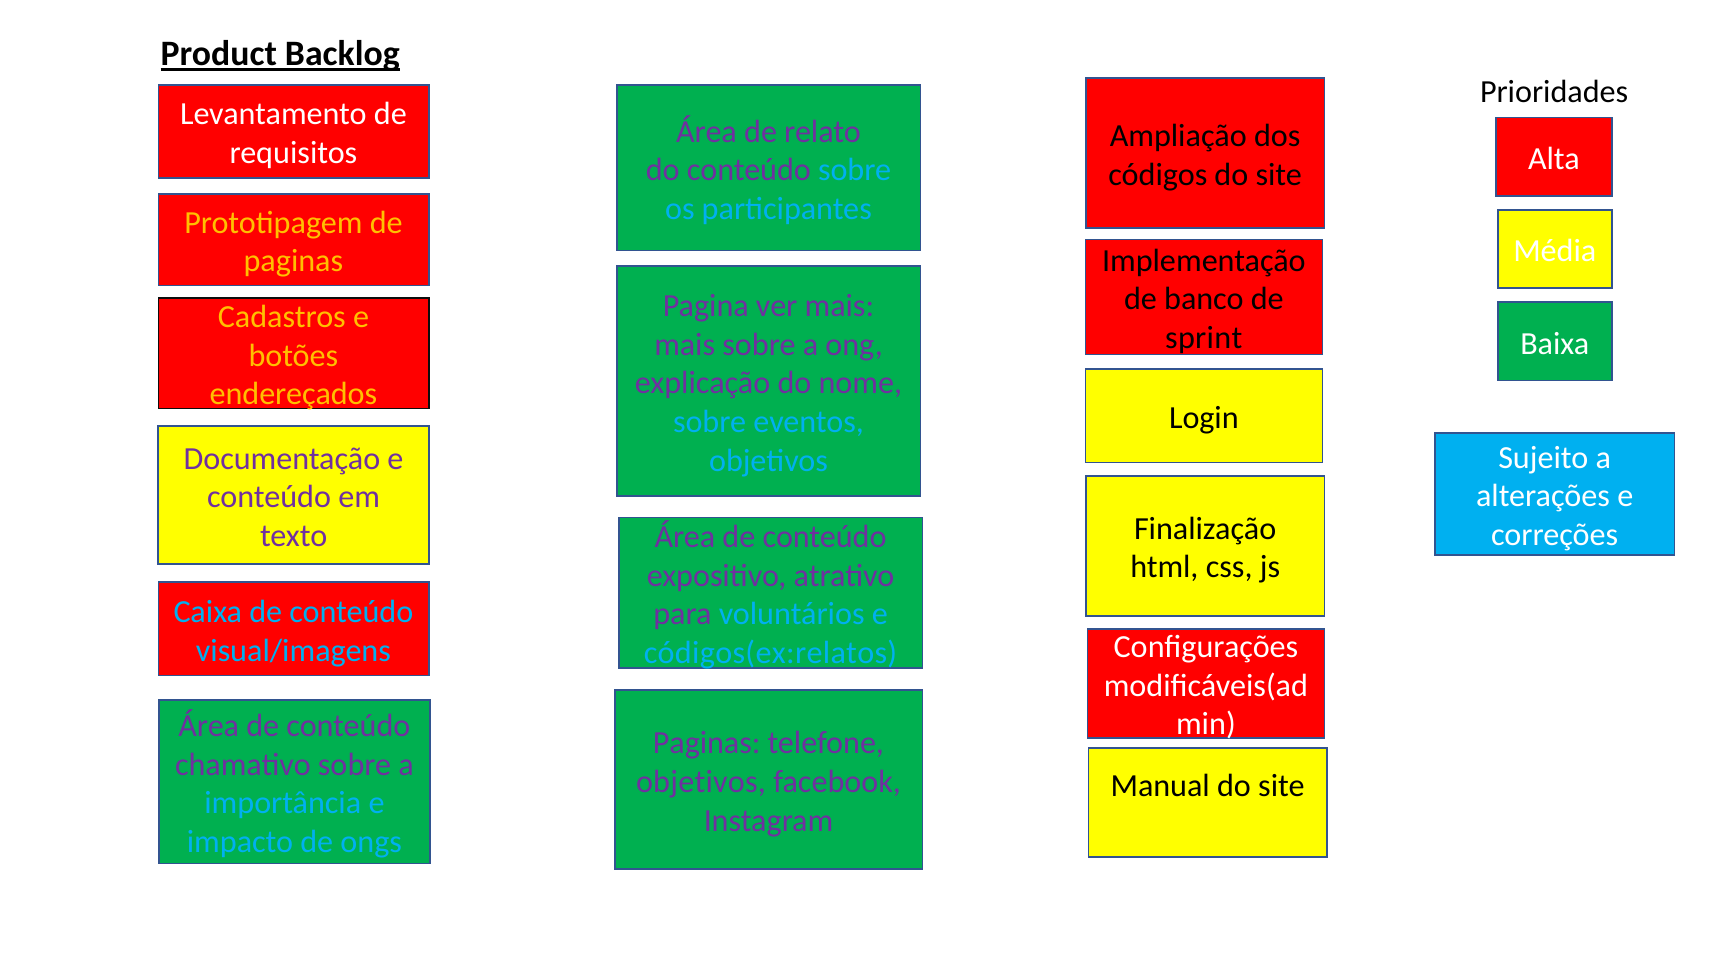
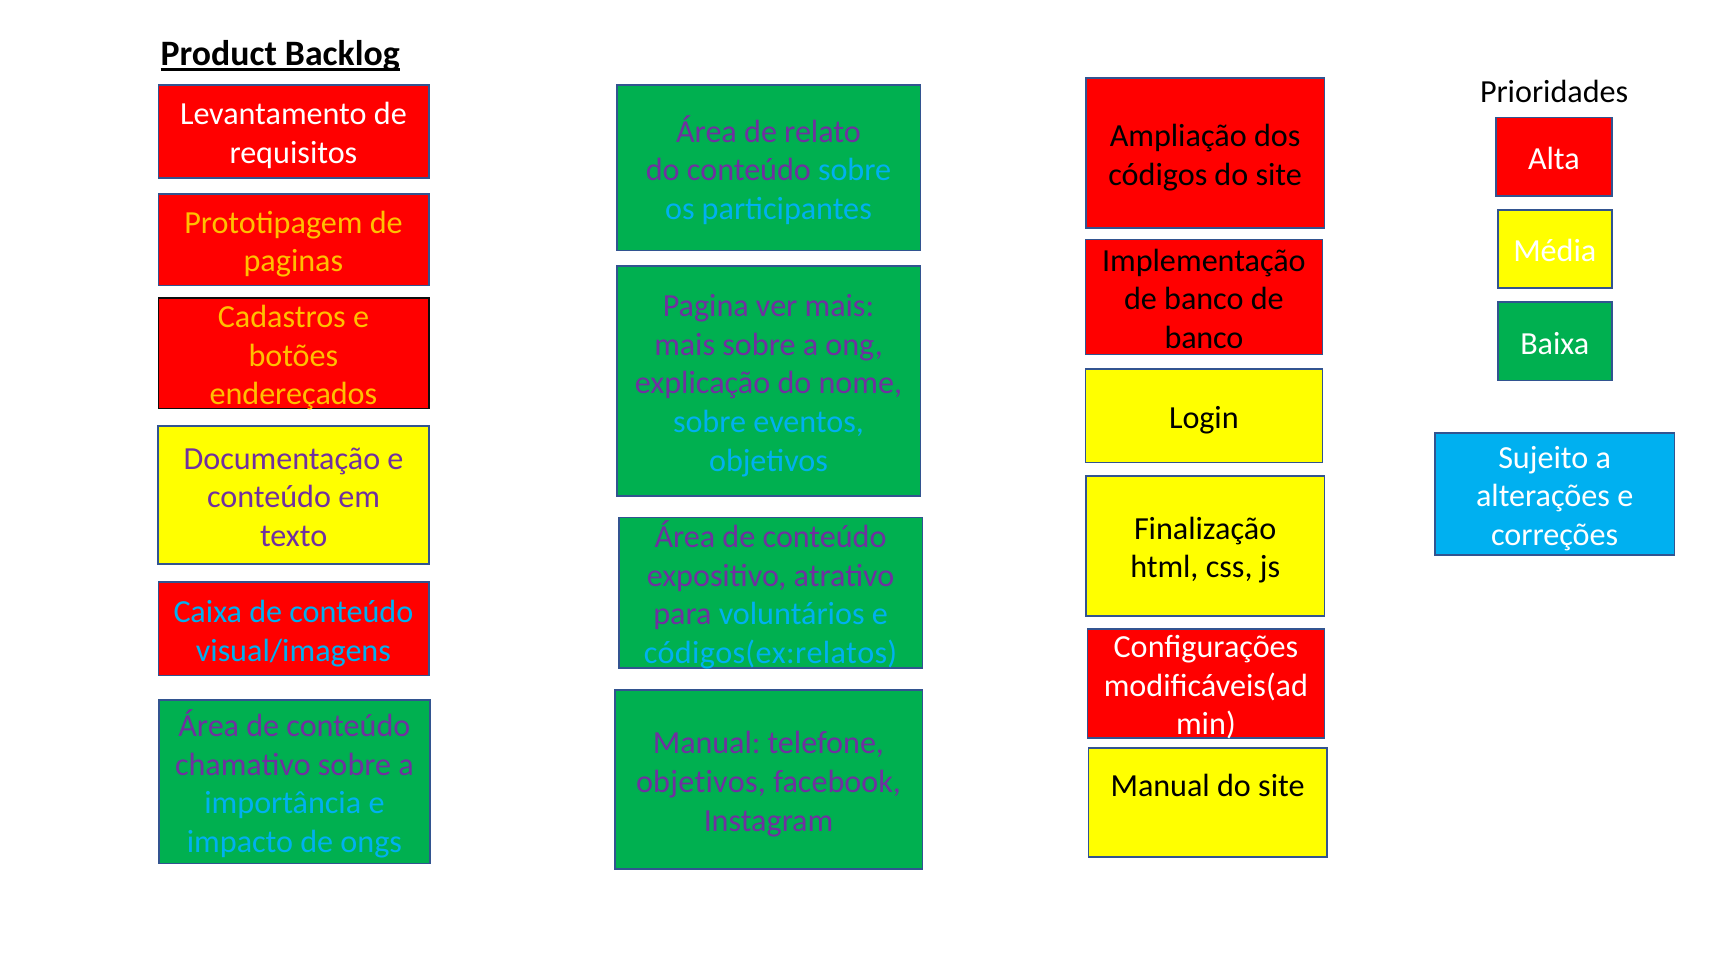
sprint: sprint -> banco (1204, 338)
Paginas: Paginas -> Manual (707, 743)
